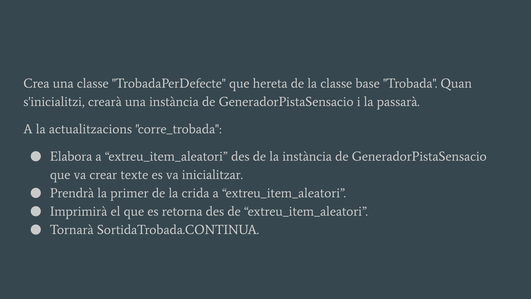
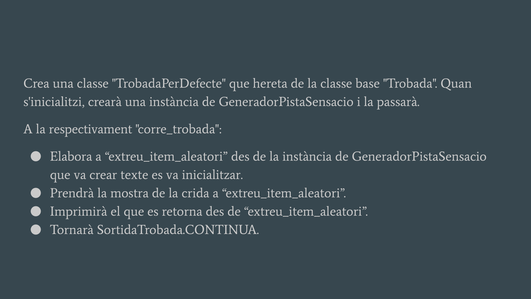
actualitzacions: actualitzacions -> respectivament (91, 129)
primer: primer -> mostra (130, 193)
